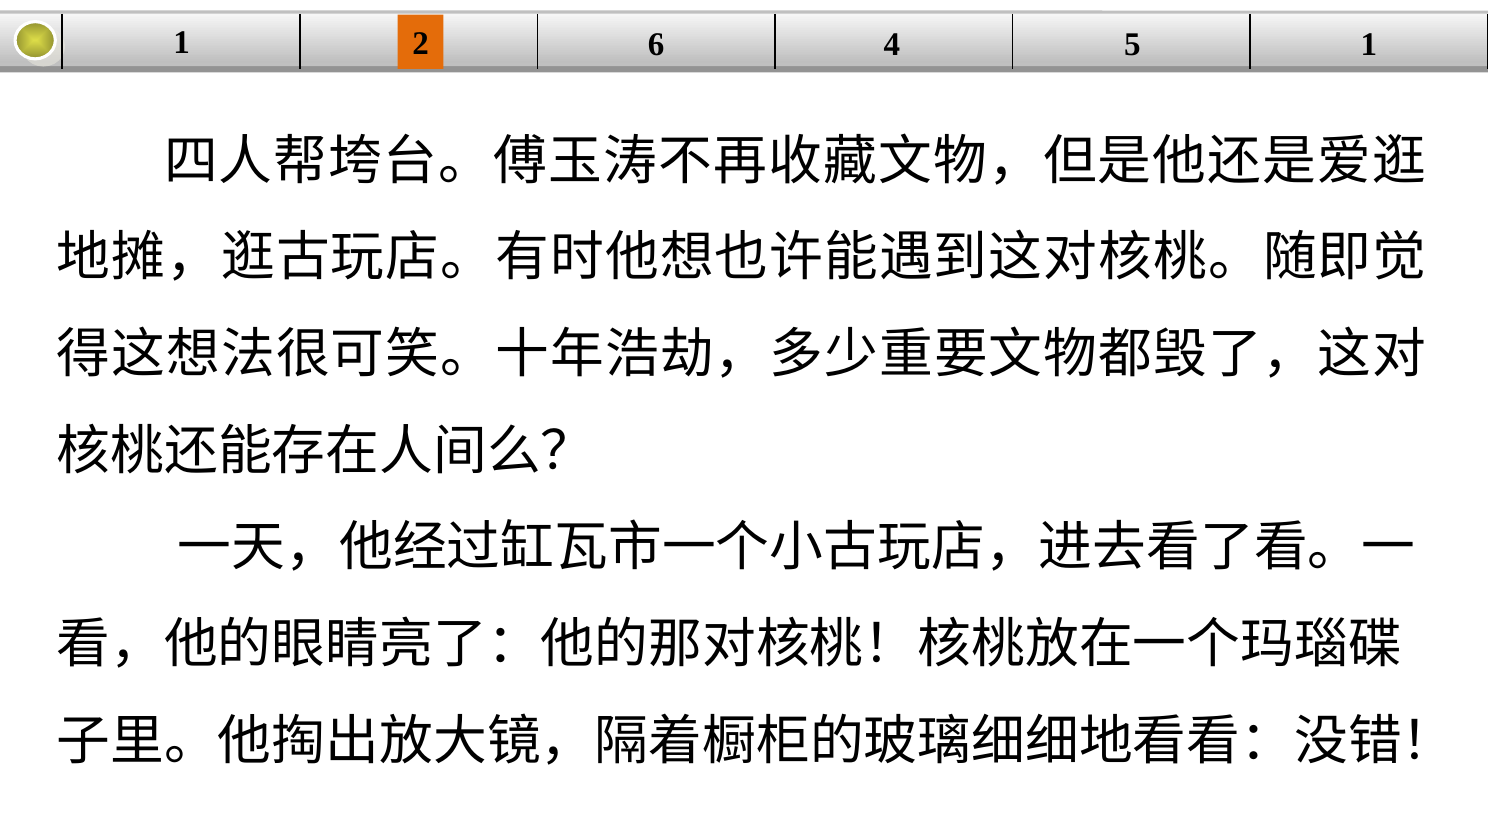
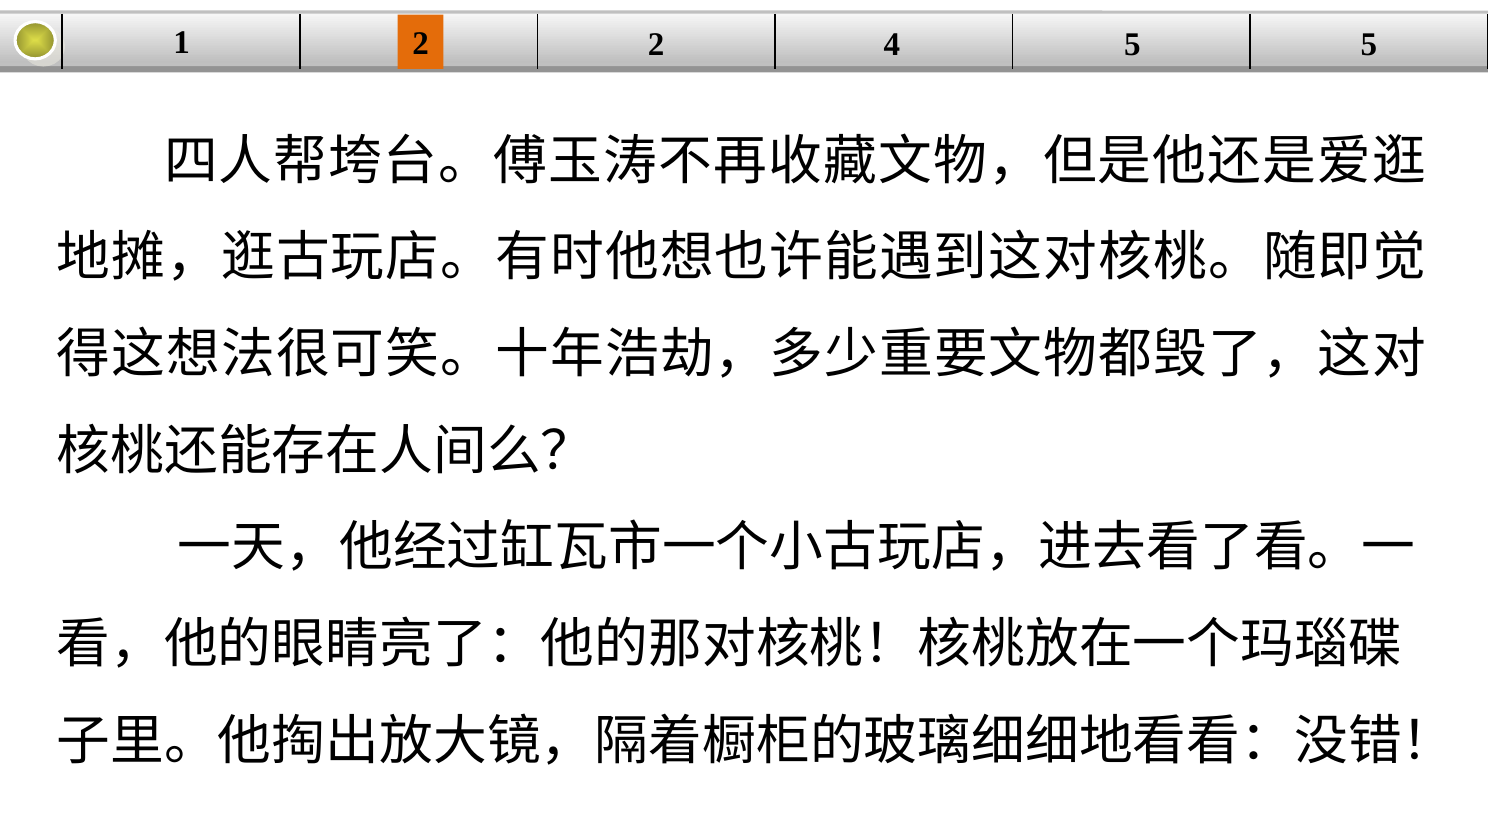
2 6: 6 -> 2 (656, 44)
5 1: 1 -> 5 (1369, 45)
